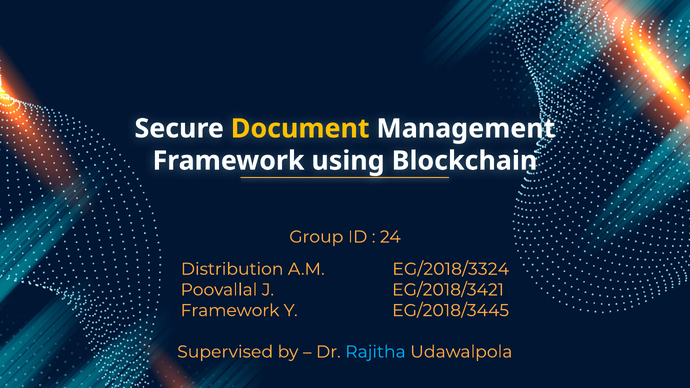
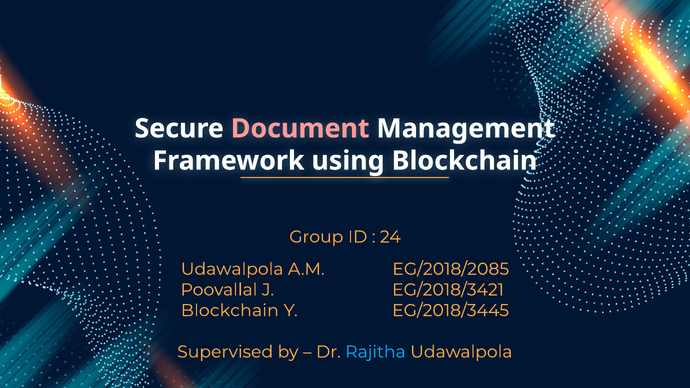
Document colour: yellow -> pink (300, 129)
Distribution: Distribution -> Udawalpola (232, 269)
EG/2018/3324: EG/2018/3324 -> EG/2018/2085 (451, 269)
Framework: Framework -> Blockchain (230, 311)
